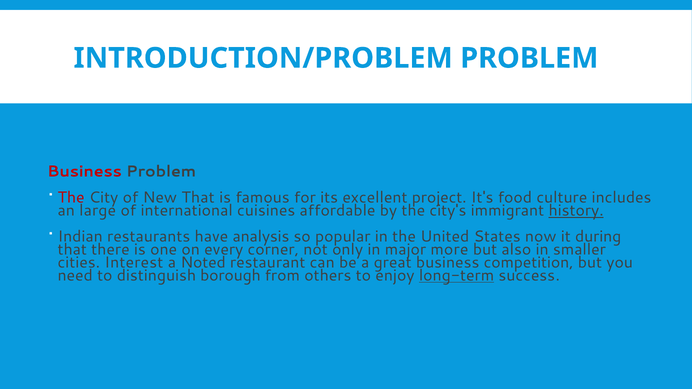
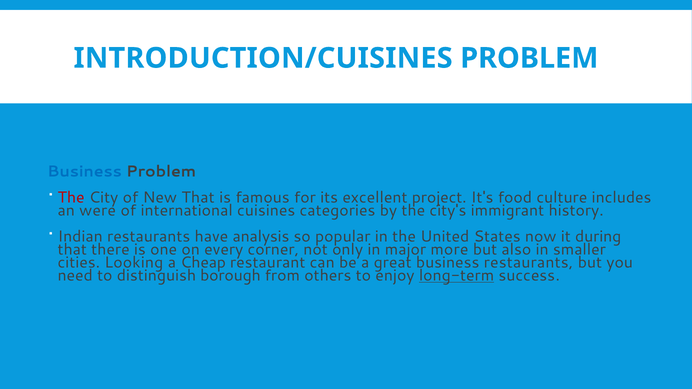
INTRODUCTION/PROBLEM: INTRODUCTION/PROBLEM -> INTRODUCTION/CUISINES (263, 58)
Business colour: red -> blue (85, 172)
large: large -> were (98, 211)
affordable: affordable -> categories (338, 211)
history underline: present -> none (576, 211)
Interest: Interest -> Looking (134, 263)
Noted: Noted -> Cheap (203, 263)
business competition: competition -> restaurants (528, 263)
